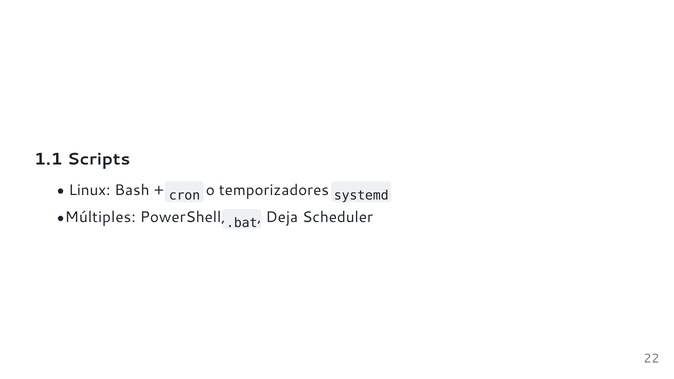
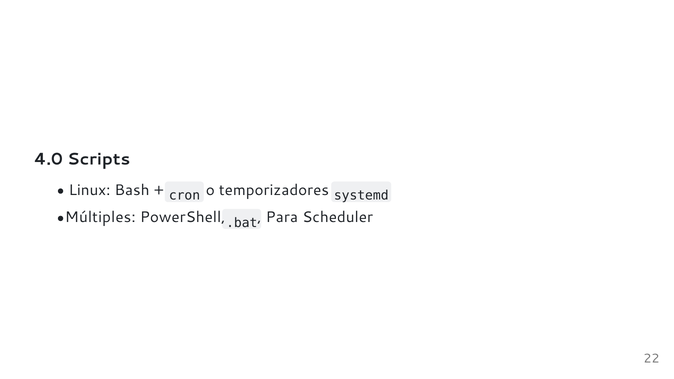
1.1: 1.1 -> 4.0 (48, 159)
Deja: Deja -> Para (282, 218)
